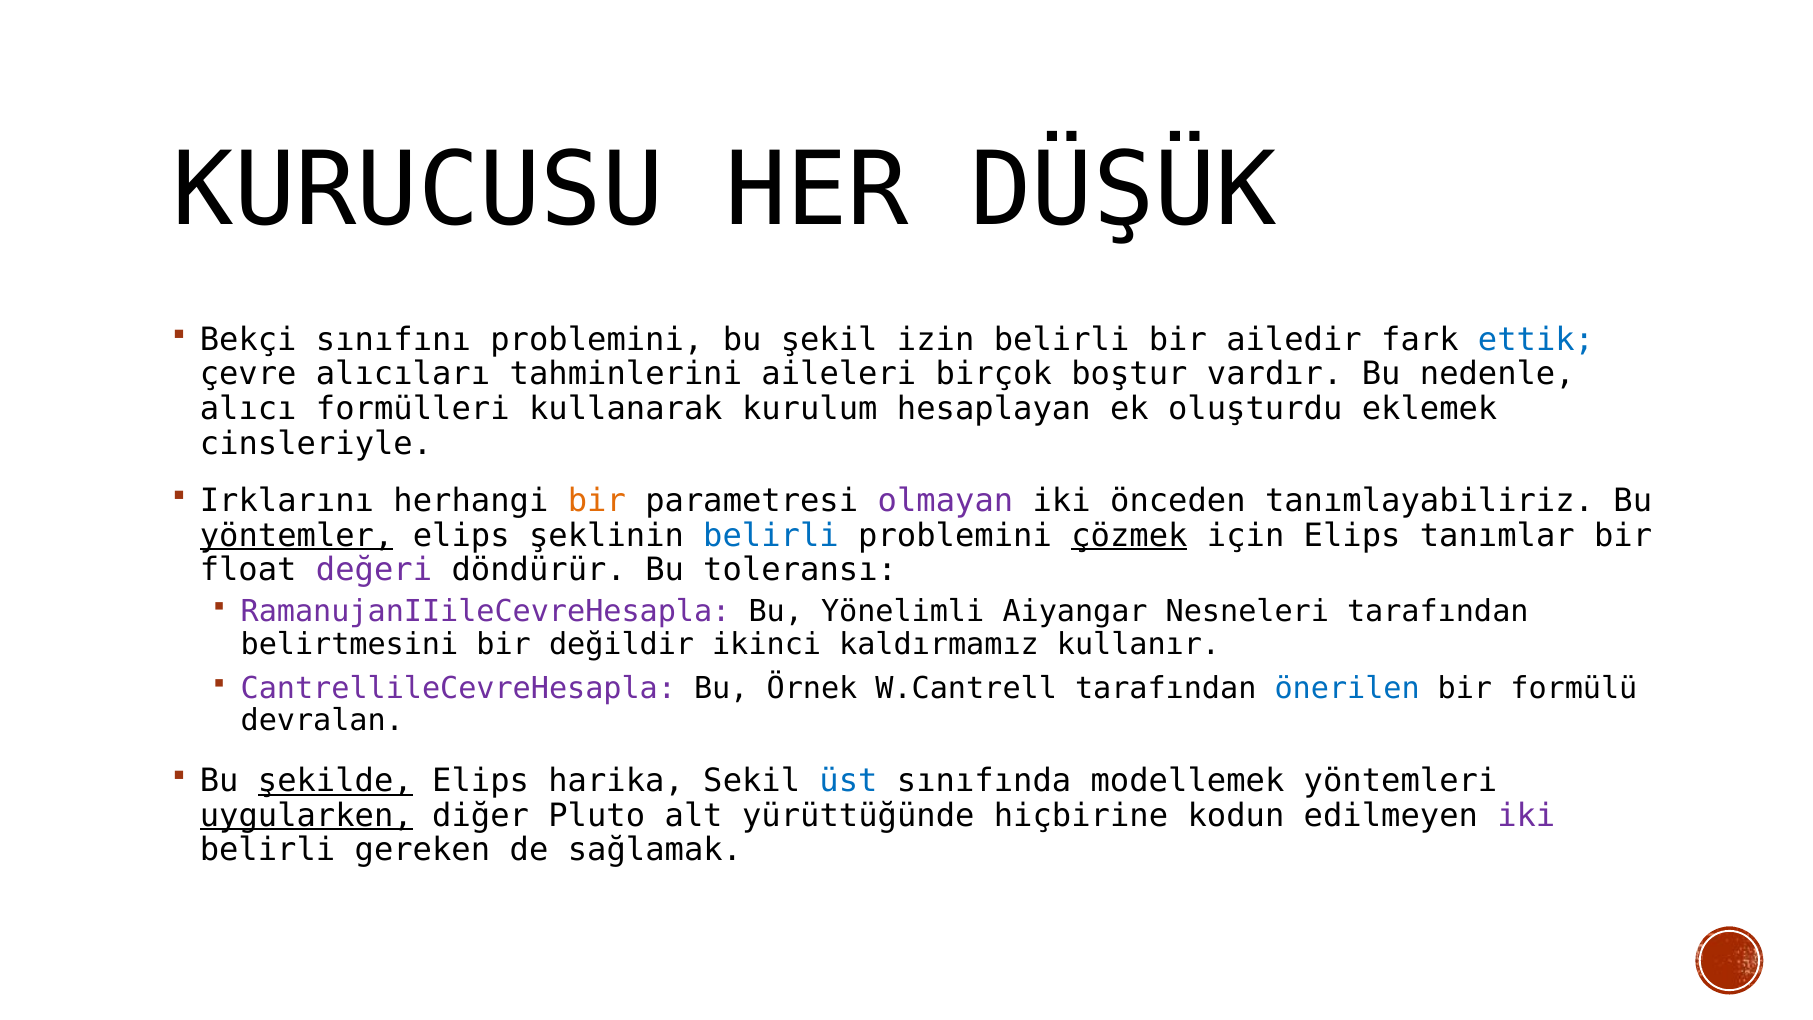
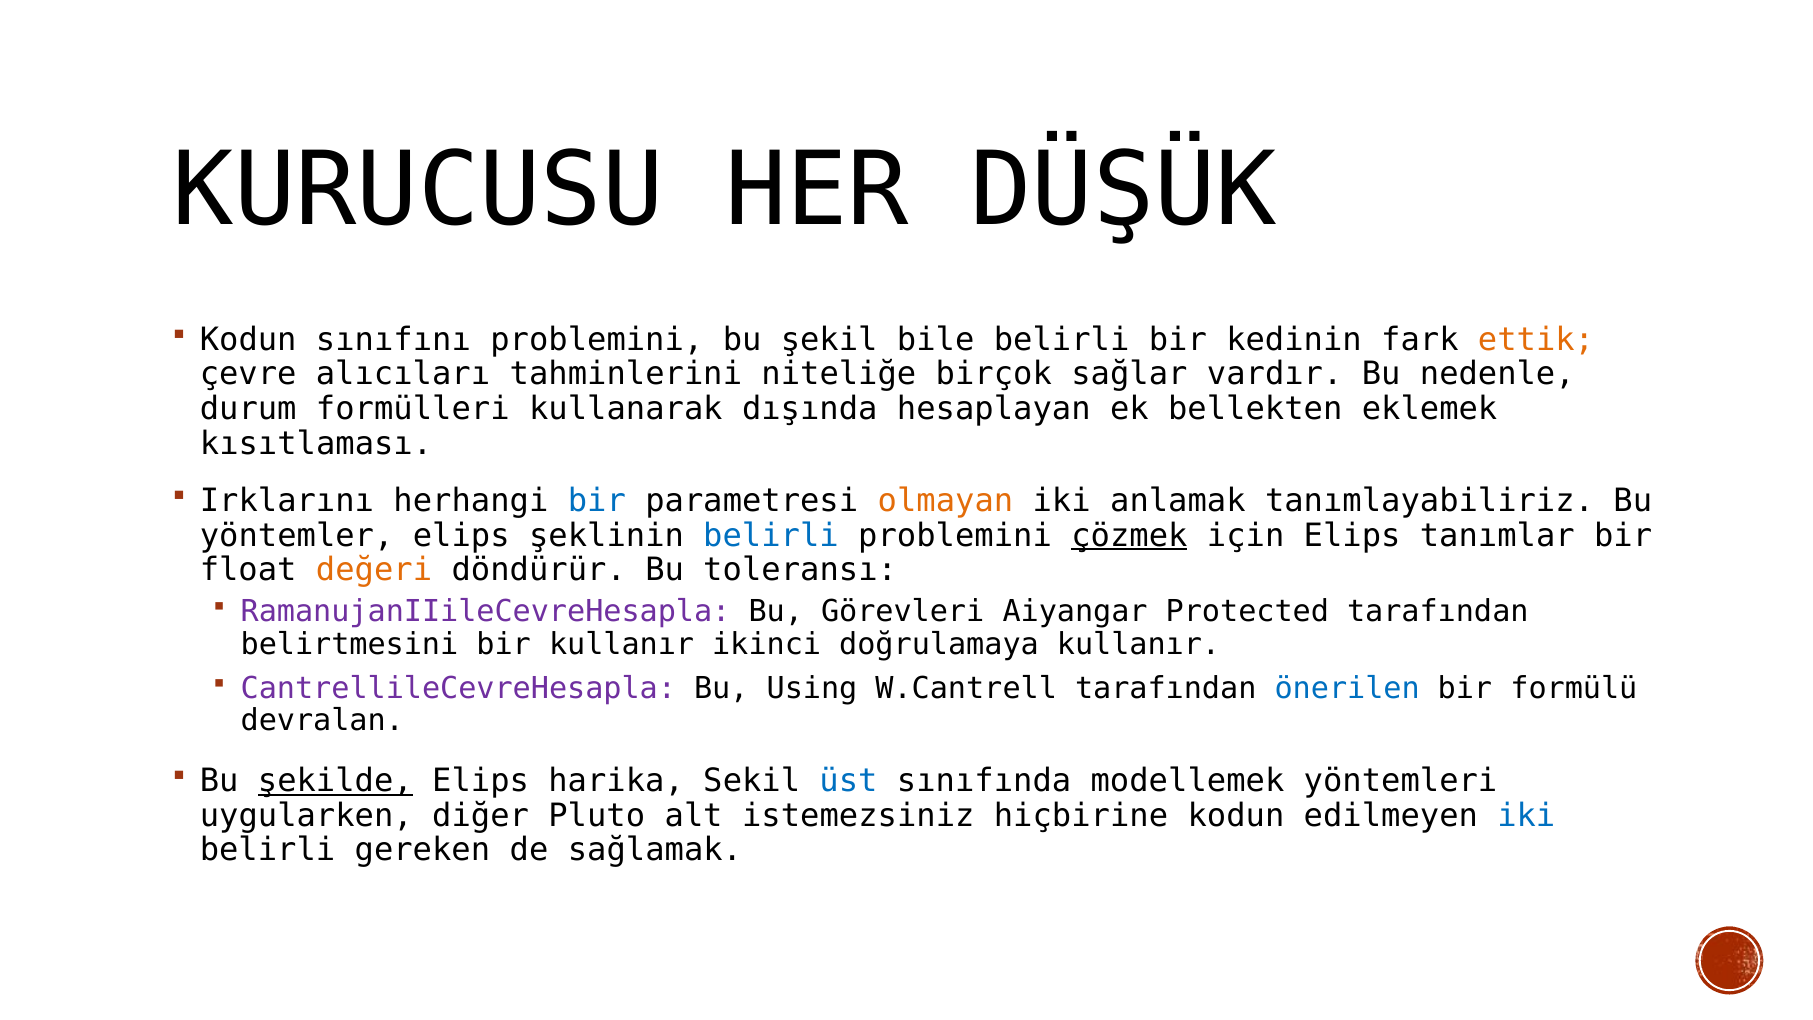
Bekçi: Bekçi -> Kodun (248, 339)
izin: izin -> bile (936, 339)
ailedir: ailedir -> kedinin (1294, 339)
ettik colour: blue -> orange (1536, 339)
aileleri: aileleri -> niteliğe (839, 374)
boştur: boştur -> sağlar (1129, 374)
alıcı: alıcı -> durum (248, 409)
kurulum: kurulum -> dışında (810, 409)
oluşturdu: oluşturdu -> bellekten (1255, 409)
cinsleriyle: cinsleriyle -> kısıtlaması (316, 443)
bir colour: orange -> blue (597, 501)
olmayan colour: purple -> orange (945, 501)
önceden: önceden -> anlamak (1178, 501)
yöntemler underline: present -> none (297, 535)
değeri colour: purple -> orange (374, 570)
Yönelimli: Yönelimli -> Görevleri (903, 611)
Nesneleri: Nesneleri -> Protected (1247, 611)
bir değildir: değildir -> kullanır (622, 644)
kaldırmamız: kaldırmamız -> doğrulamaya (939, 644)
Örnek: Örnek -> Using (812, 688)
uygularken underline: present -> none (306, 815)
yürüttüğünde: yürüttüğünde -> istemezsiniz (858, 815)
iki colour: purple -> blue (1526, 815)
